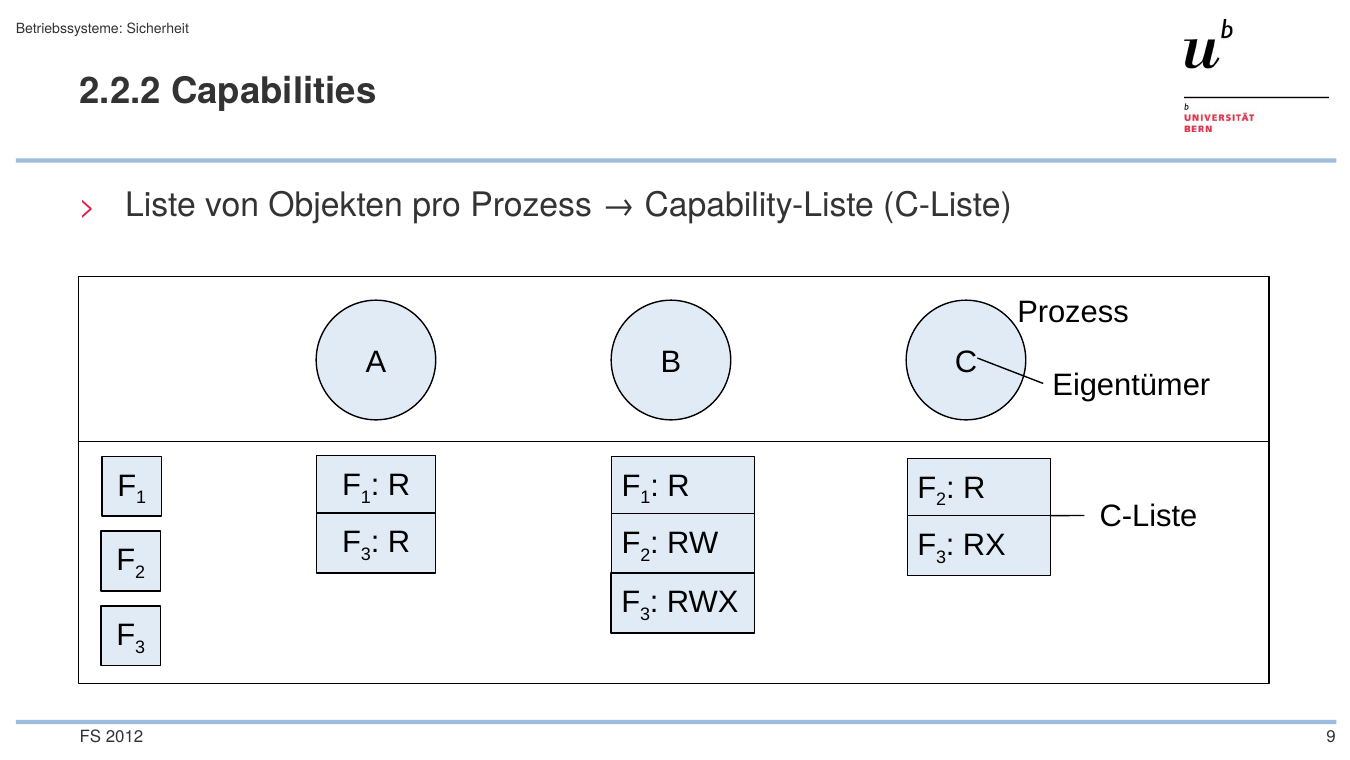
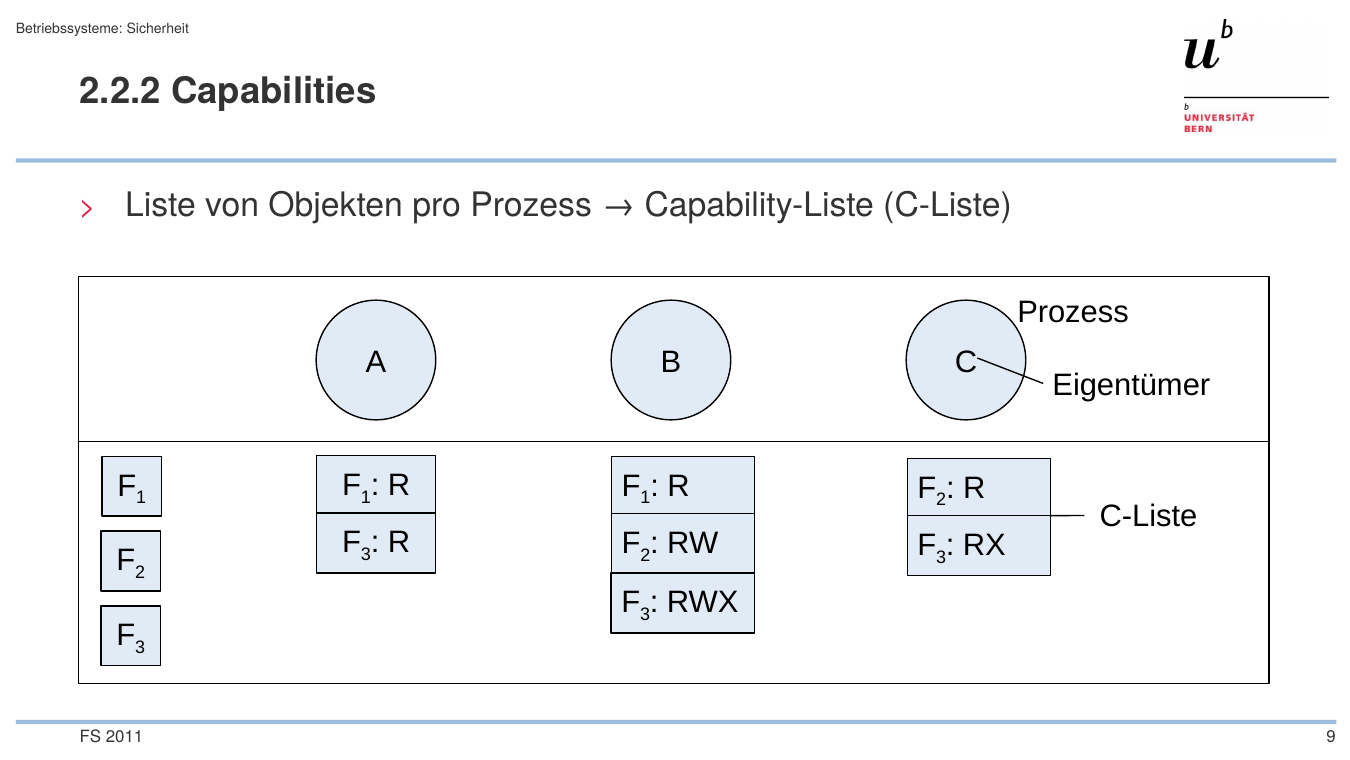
2012: 2012 -> 2011 (125, 736)
